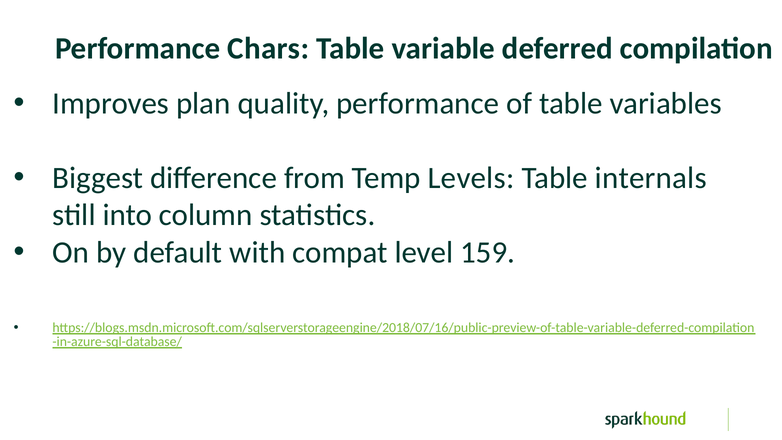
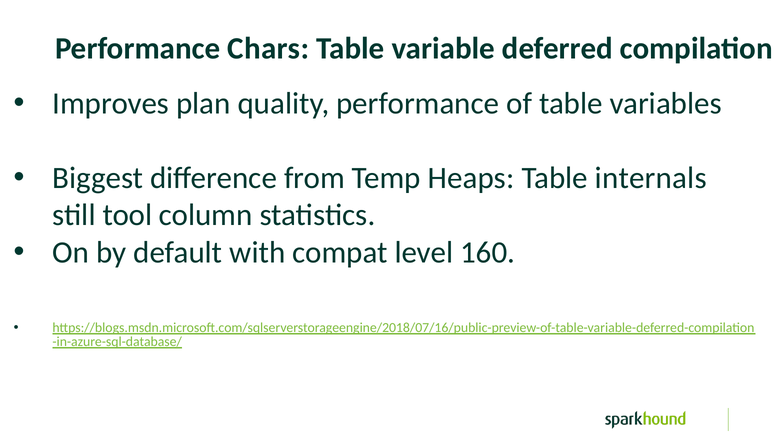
Levels: Levels -> Heaps (471, 178)
into: into -> tool (127, 215)
159: 159 -> 160 (488, 252)
